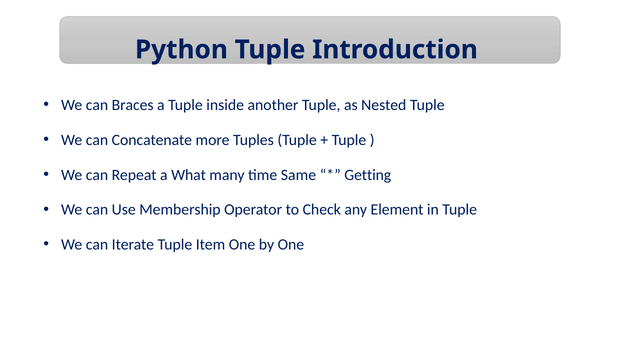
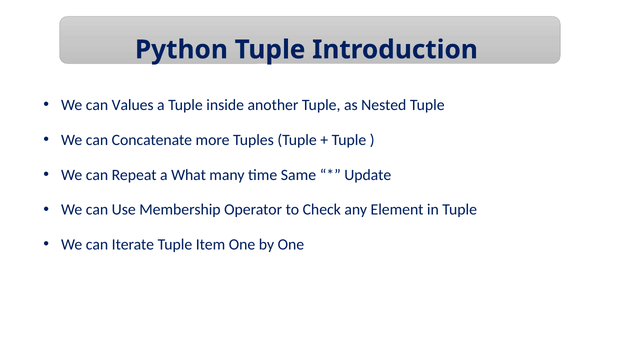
Braces: Braces -> Values (133, 105)
Getting: Getting -> Update (368, 175)
